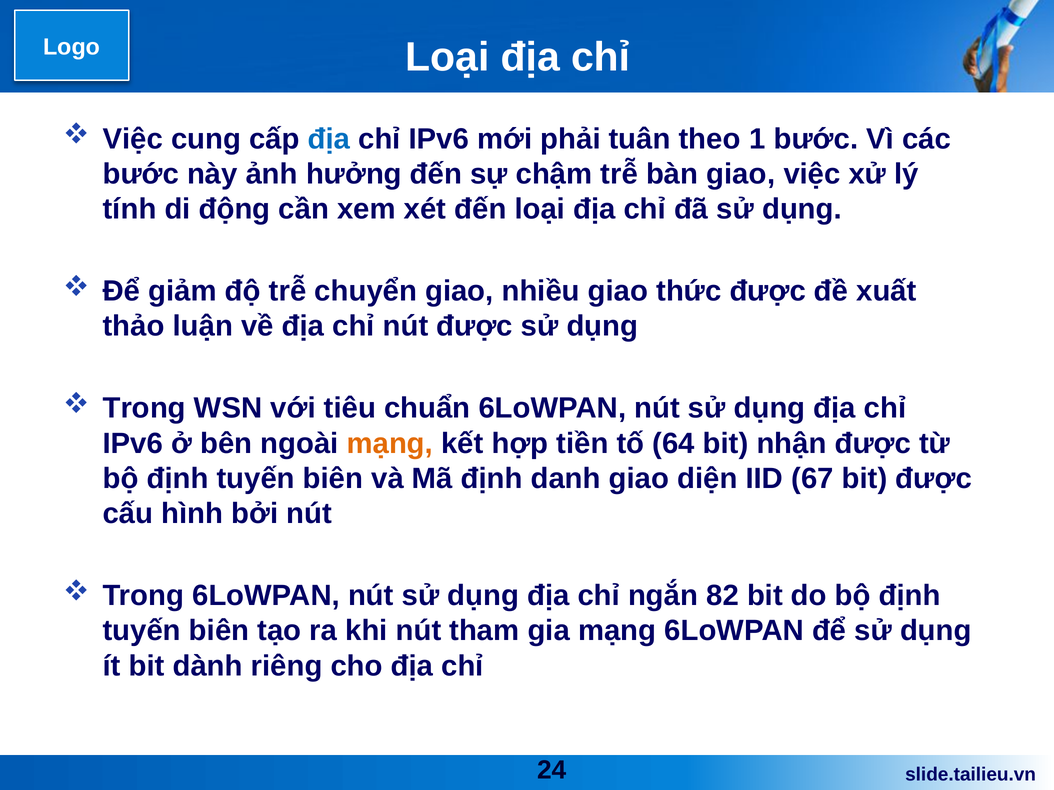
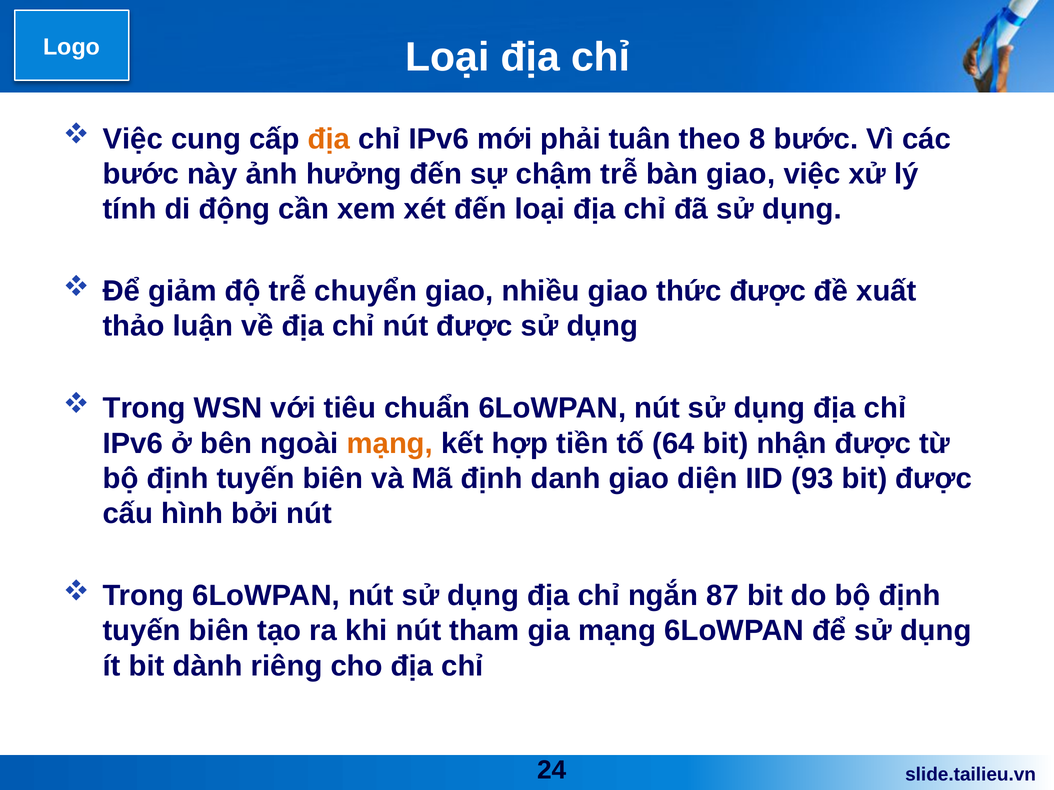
địa colour: blue -> orange (329, 139)
1: 1 -> 8 (758, 139)
67: 67 -> 93 (812, 479)
82: 82 -> 87 (723, 596)
